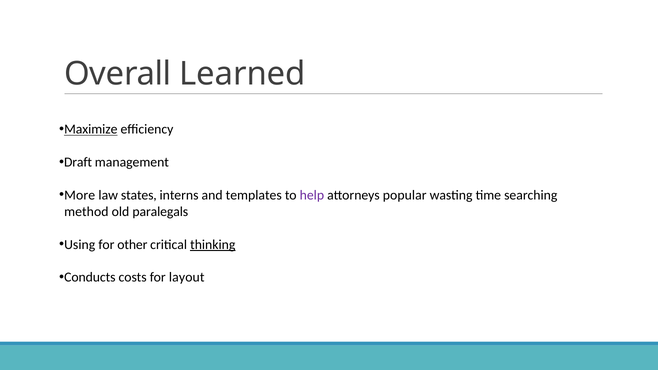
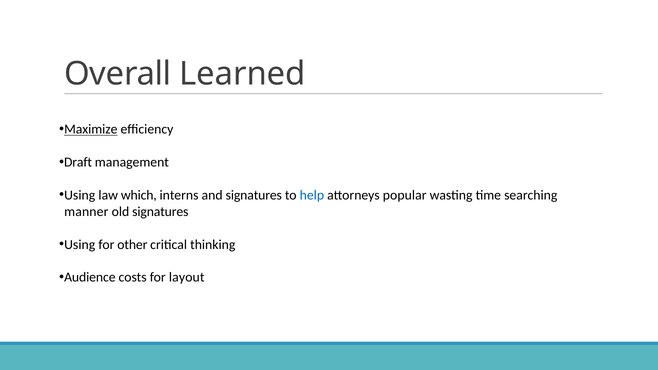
More: More -> Using (80, 195)
states: states -> which (139, 195)
and templates: templates -> signatures (254, 195)
help colour: purple -> blue (312, 195)
method: method -> manner (86, 212)
old paralegals: paralegals -> signatures (160, 212)
thinking underline: present -> none (213, 245)
Conducts: Conducts -> Audience (90, 278)
